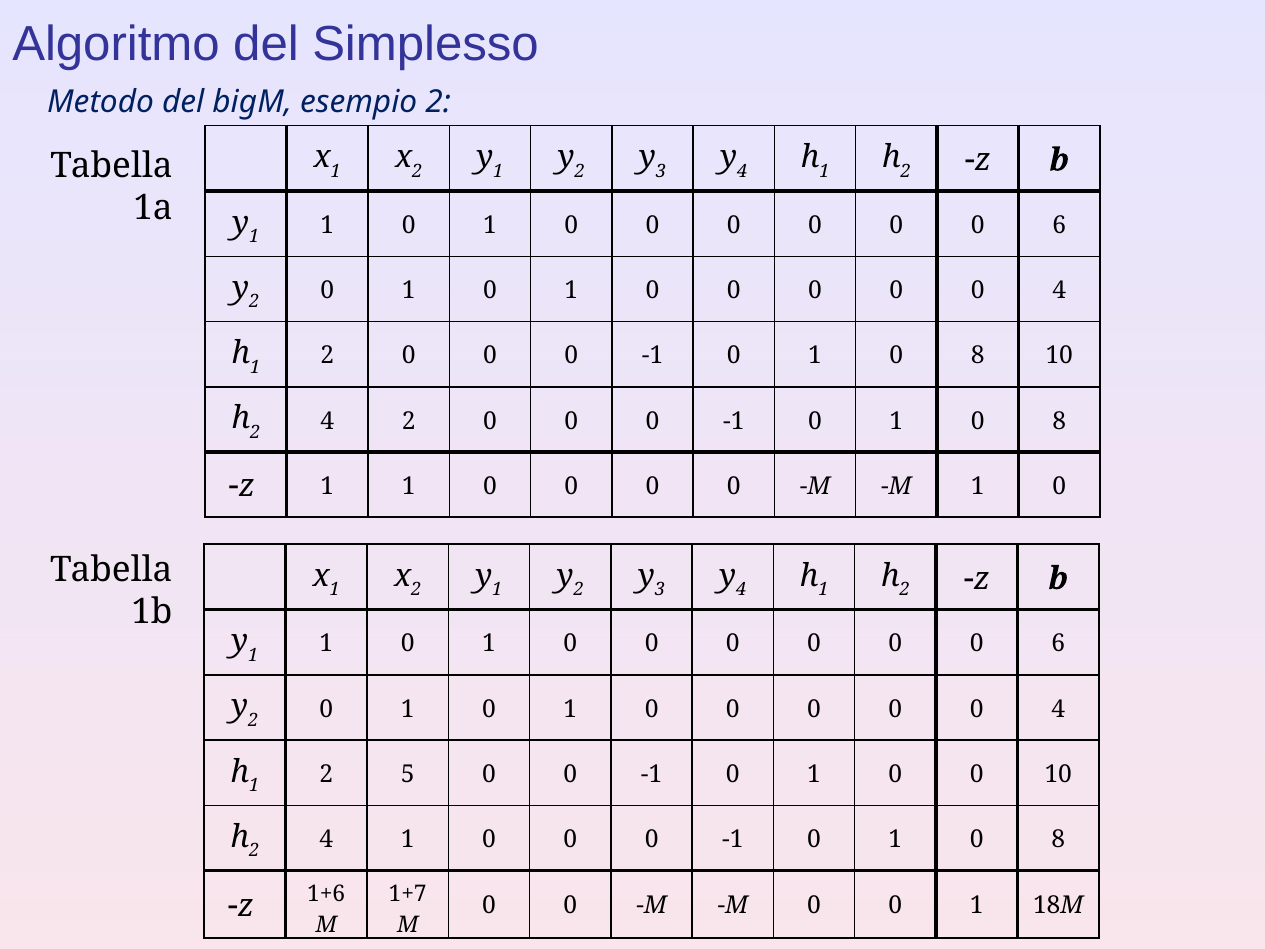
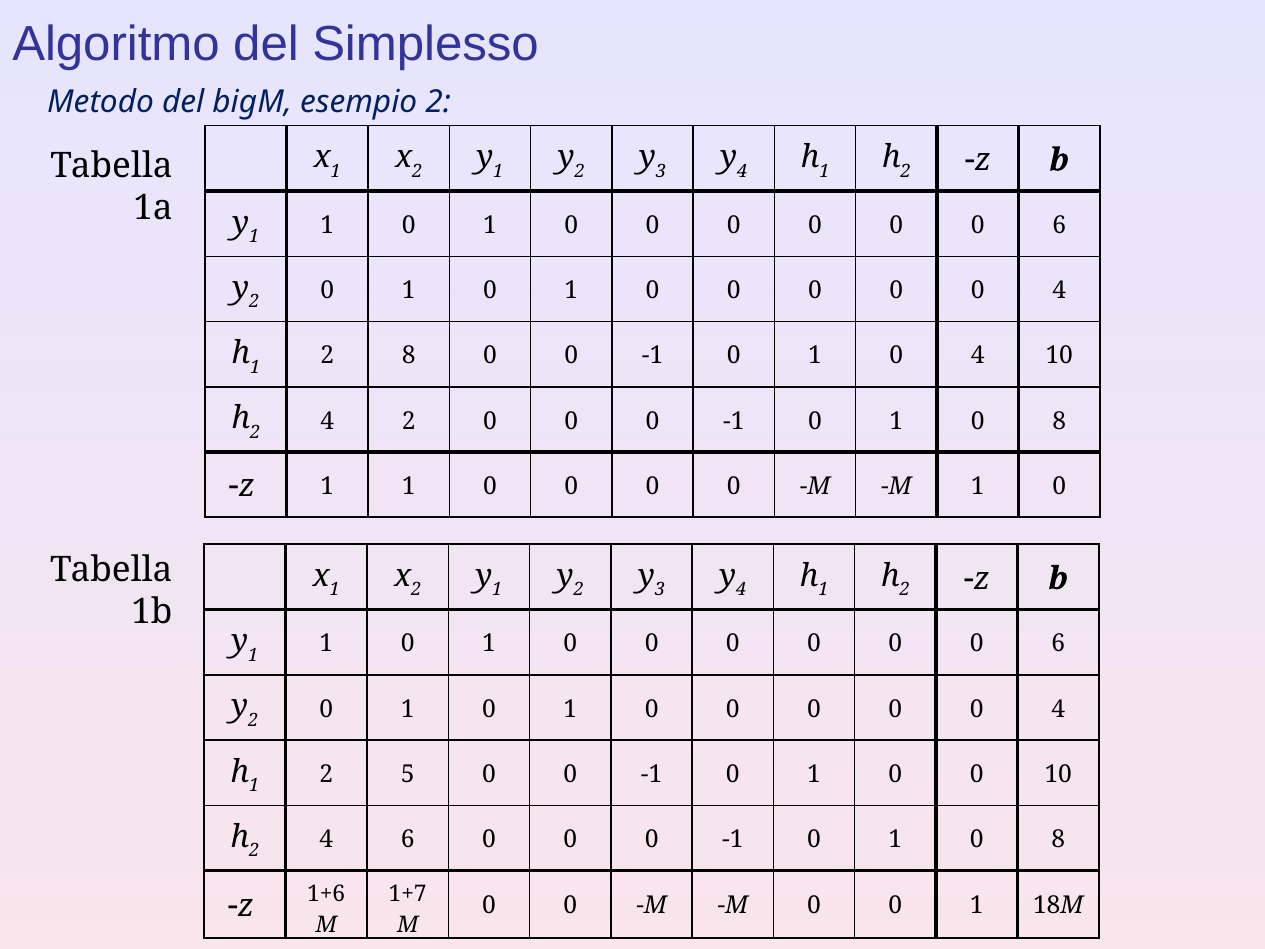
1 2 0: 0 -> 8 (409, 356)
8: 8 -> 4 (978, 356)
4 1: 1 -> 6 (408, 839)
